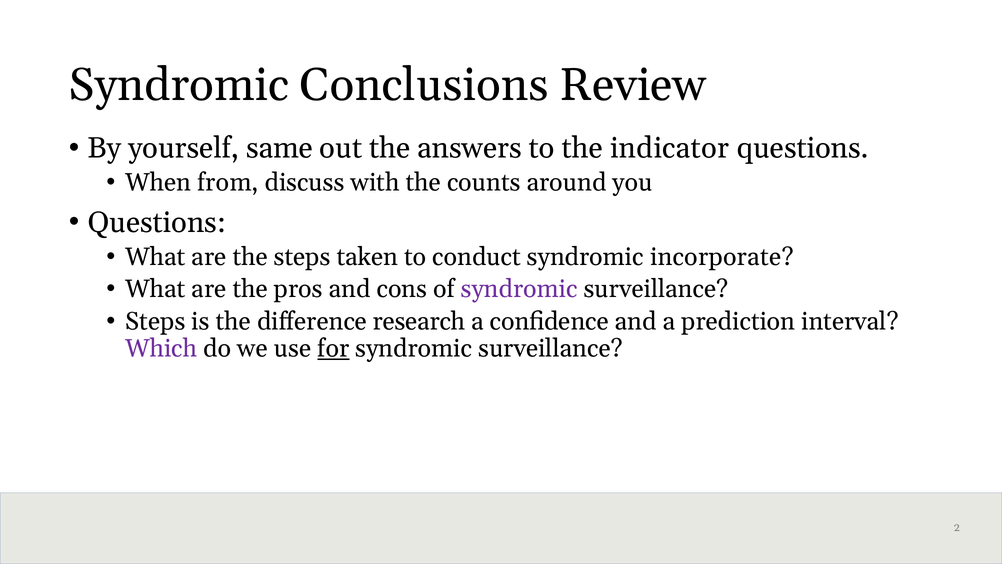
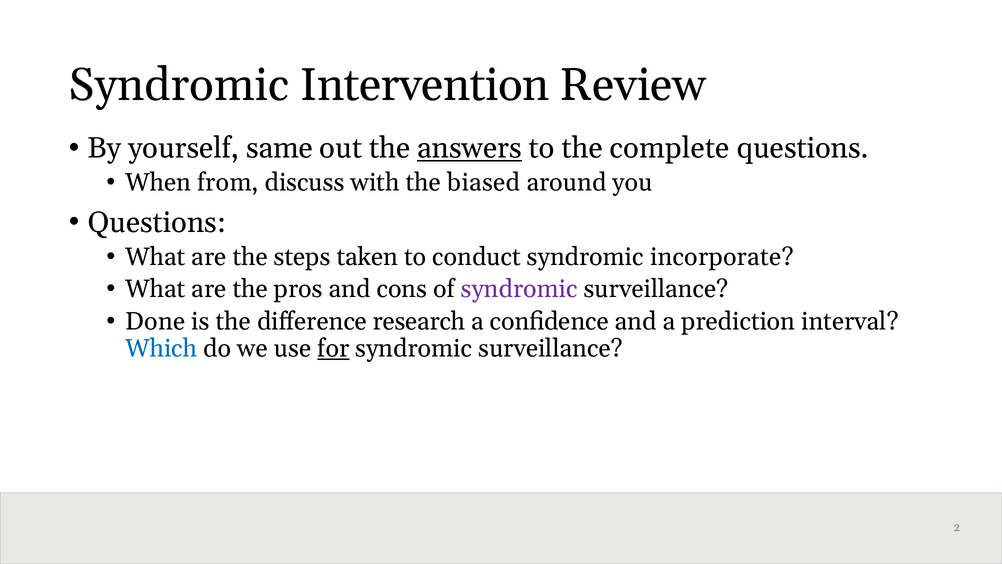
Conclusions: Conclusions -> Intervention (425, 85)
answers underline: none -> present (470, 148)
indicator: indicator -> complete (670, 148)
counts: counts -> biased (484, 183)
Steps: Steps -> Done (155, 321)
Which colour: purple -> blue (161, 348)
